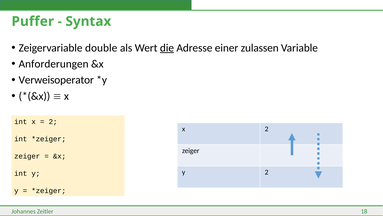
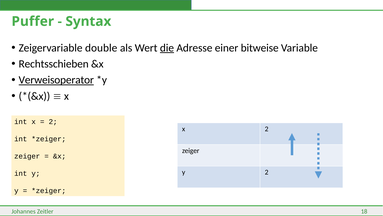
zulassen: zulassen -> bitweise (260, 48)
Anforderungen: Anforderungen -> Rechtsschieben (54, 64)
Verweisoperator underline: none -> present (56, 80)
